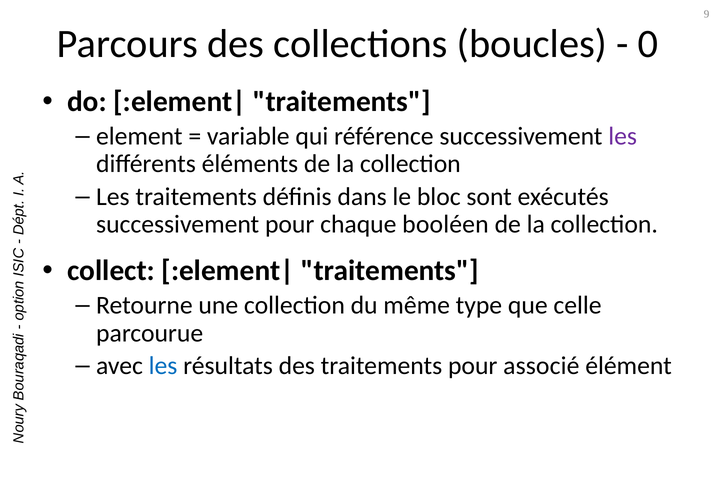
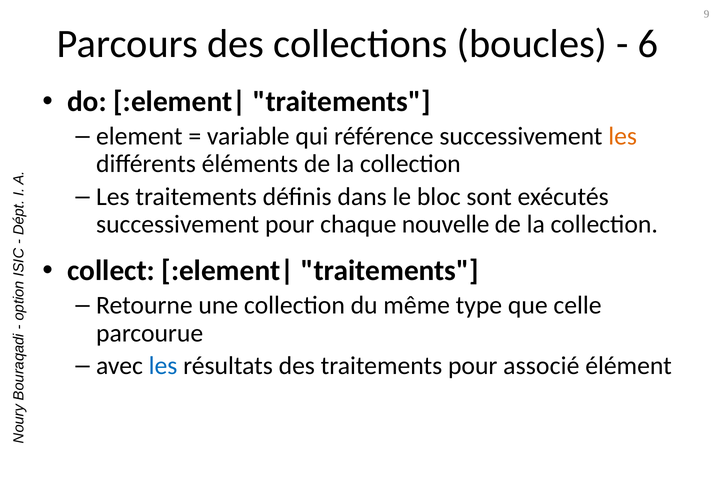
0: 0 -> 6 (648, 44)
les colour: purple -> orange (623, 137)
booléen: booléen -> nouvelle (446, 225)
